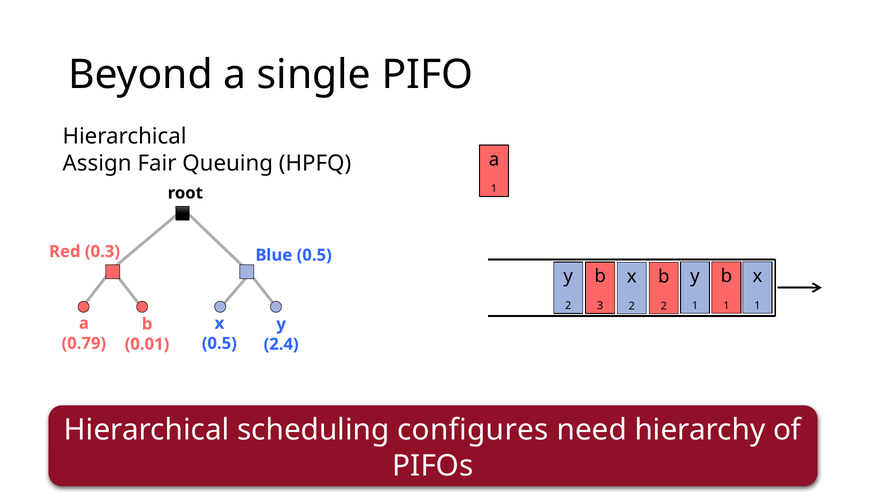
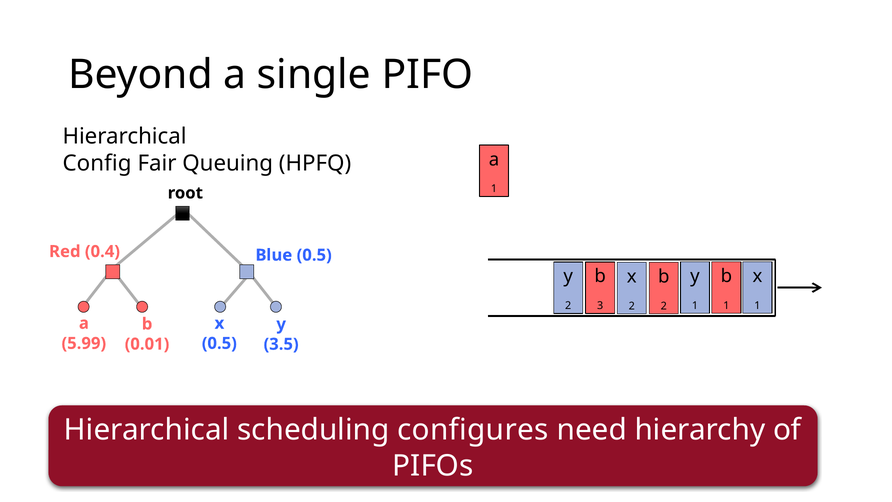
Assign: Assign -> Config (97, 163)
0.3: 0.3 -> 0.4 (102, 251)
0.79: 0.79 -> 5.99 (84, 343)
2.4: 2.4 -> 3.5 (281, 344)
